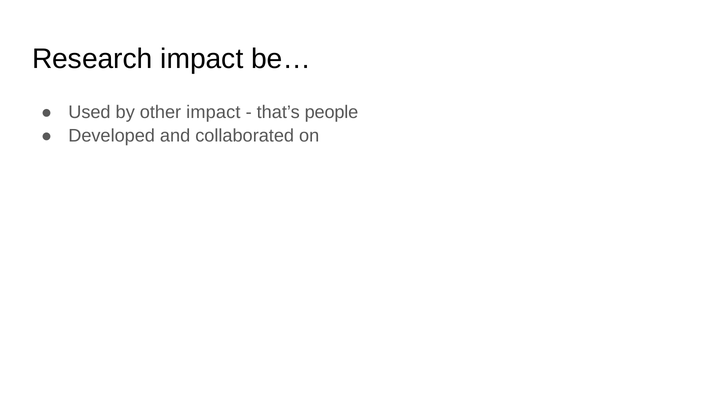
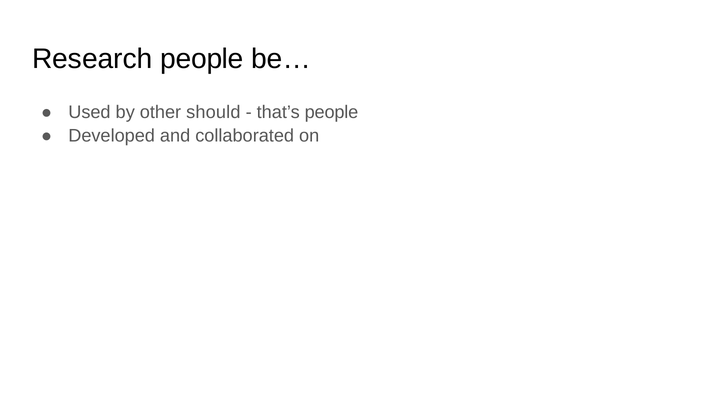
Research impact: impact -> people (202, 59)
other impact: impact -> should (213, 112)
